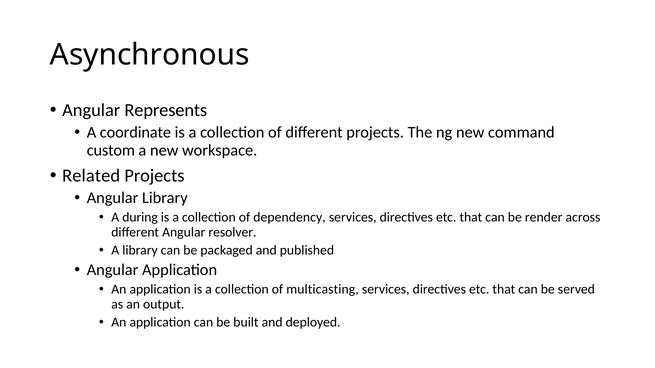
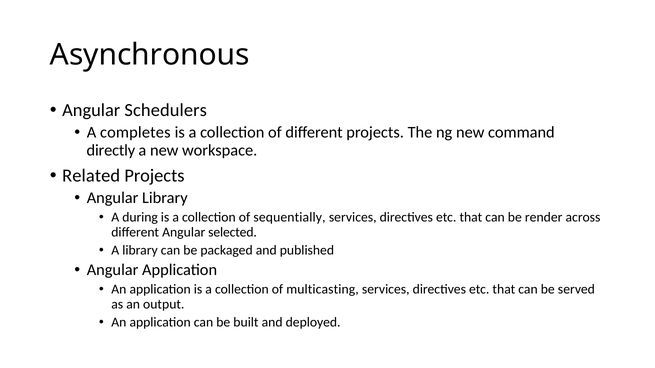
Represents: Represents -> Schedulers (166, 110)
coordinate: coordinate -> completes (135, 133)
custom: custom -> directly (111, 150)
dependency: dependency -> sequentially (289, 218)
resolver: resolver -> selected (233, 232)
